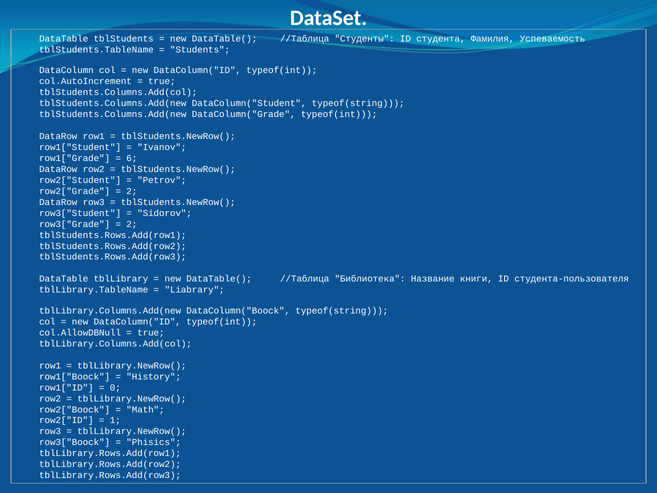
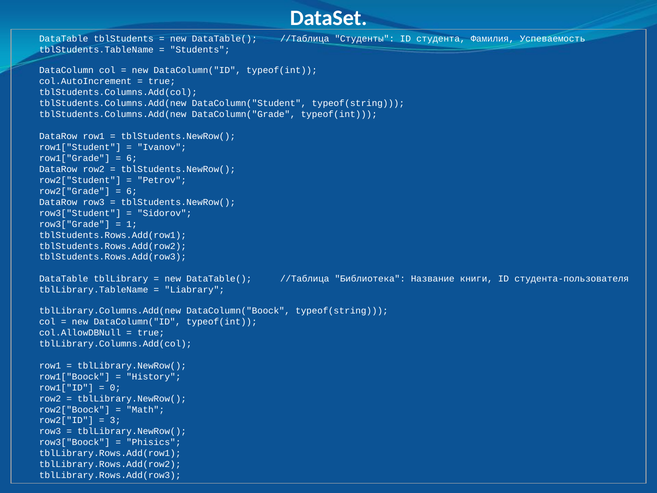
2: 2 -> 6 (132, 191)
2: 2 -> 1 (132, 224)
1: 1 -> 3 (115, 420)
